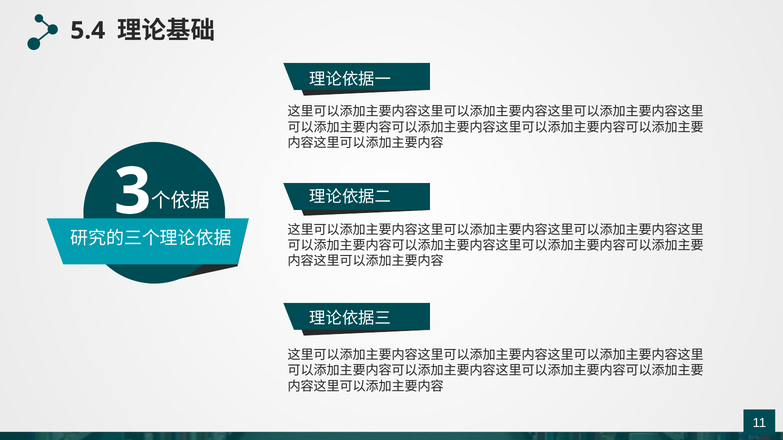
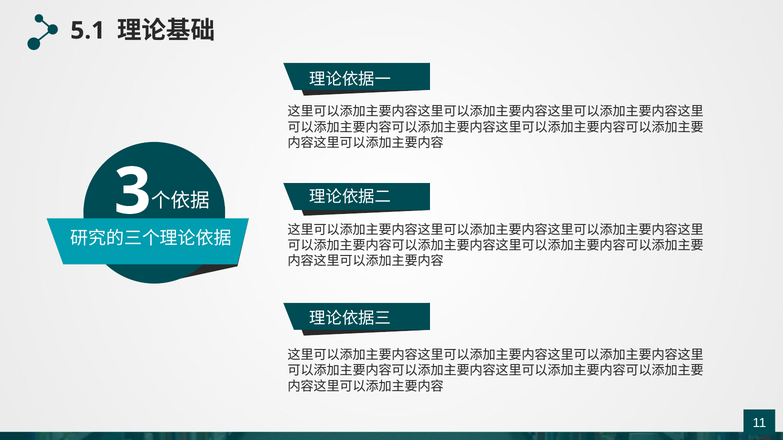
5.4: 5.4 -> 5.1 (88, 31)
